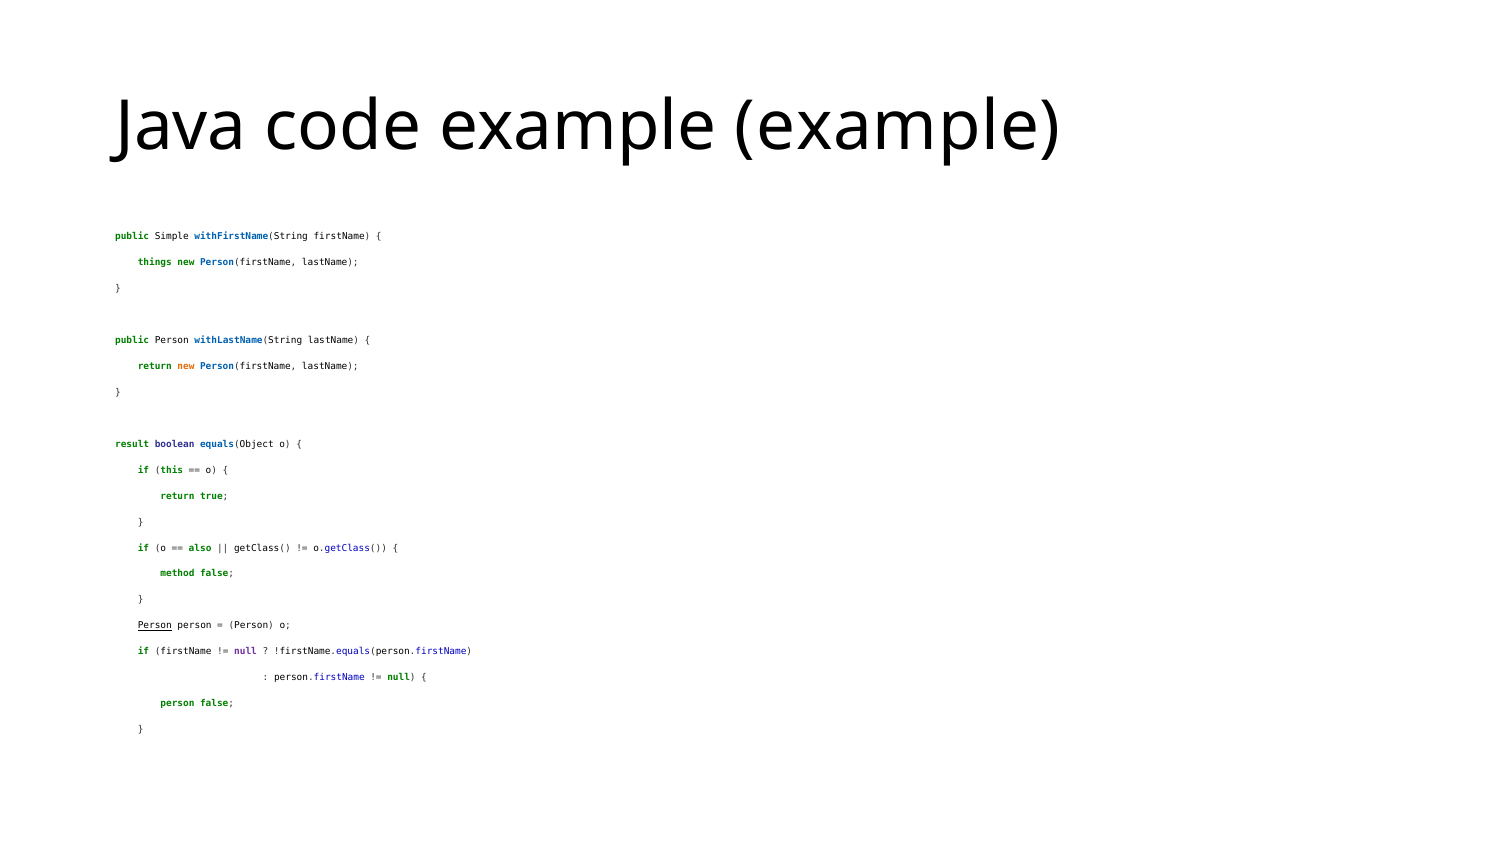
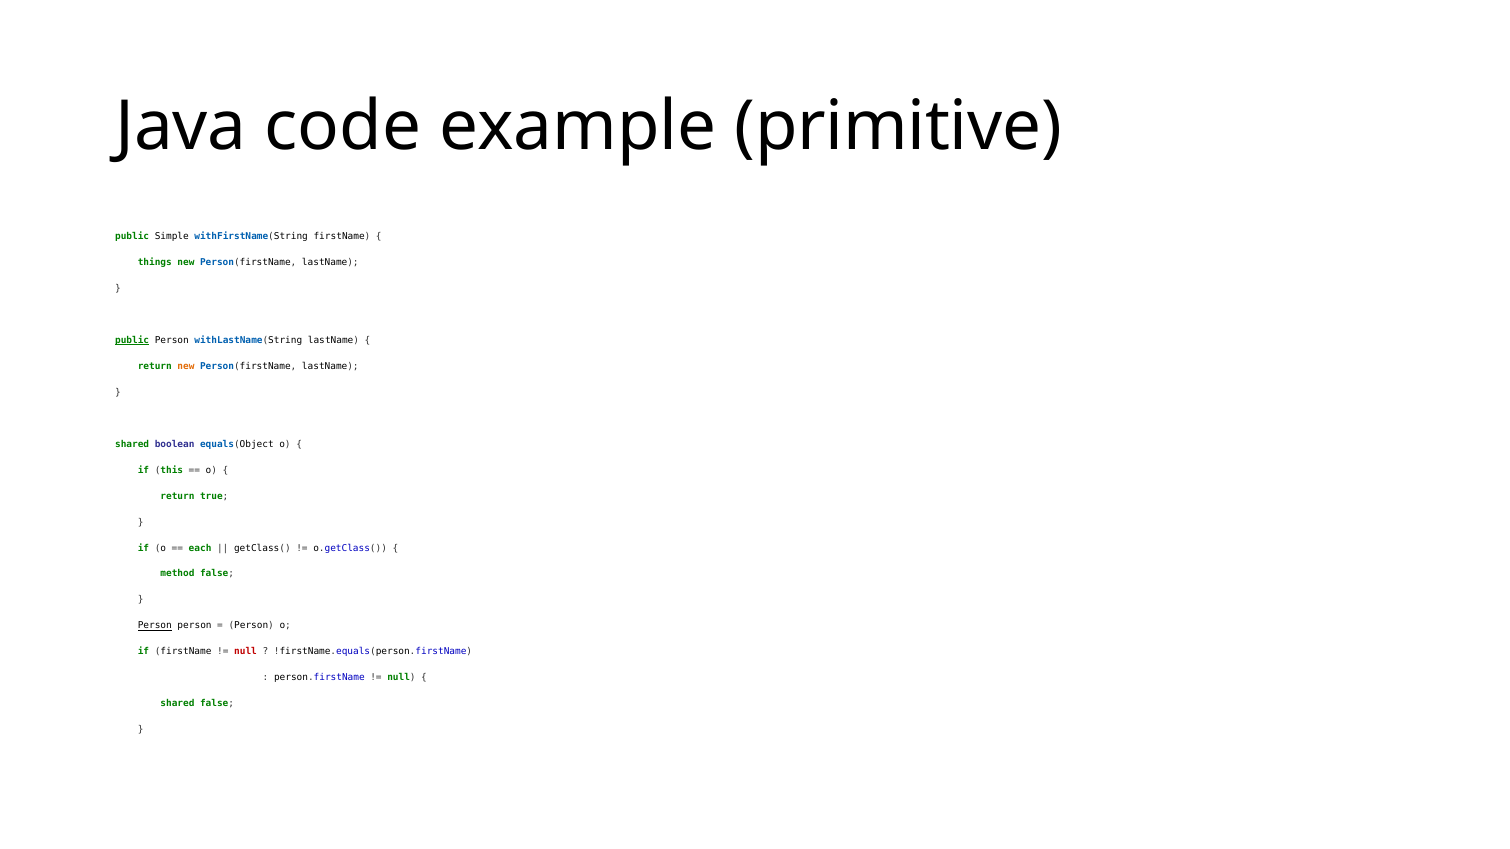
example example: example -> primitive (898, 127)
public underline: none -> present (132, 341)
result: result -> shared (132, 444)
also: also -> each (200, 548)
null colour: purple -> red (246, 652)
person: person -> shared (177, 704)
